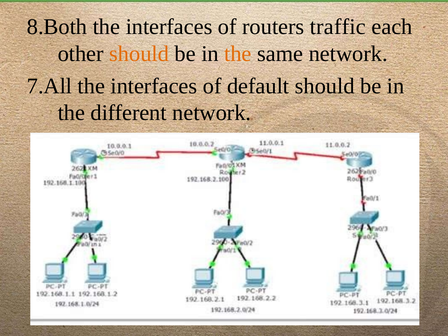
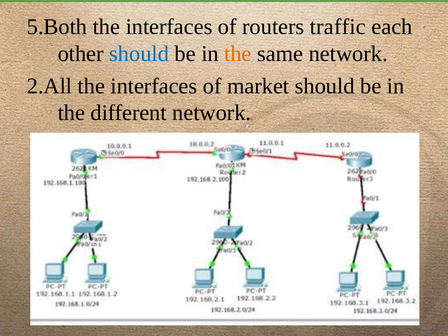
8.Both: 8.Both -> 5.Both (57, 27)
should colour: orange -> blue (139, 54)
7.All: 7.All -> 2.All (49, 86)
default: default -> market (258, 86)
